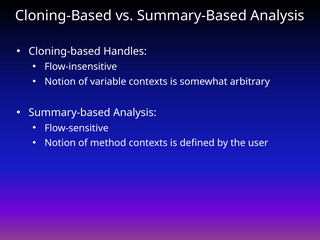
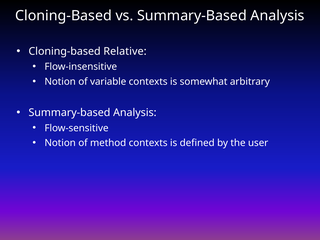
Handles: Handles -> Relative (125, 51)
